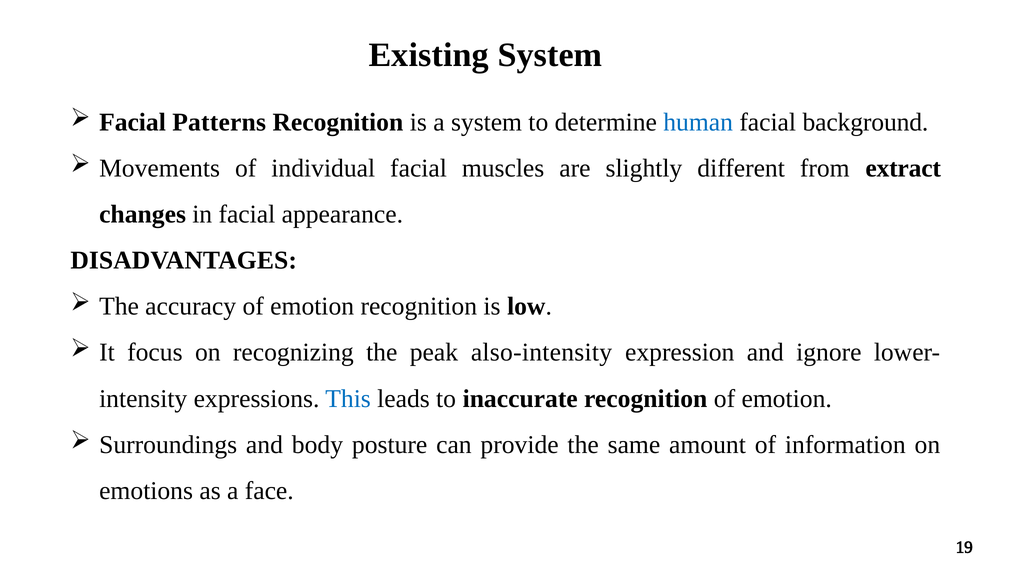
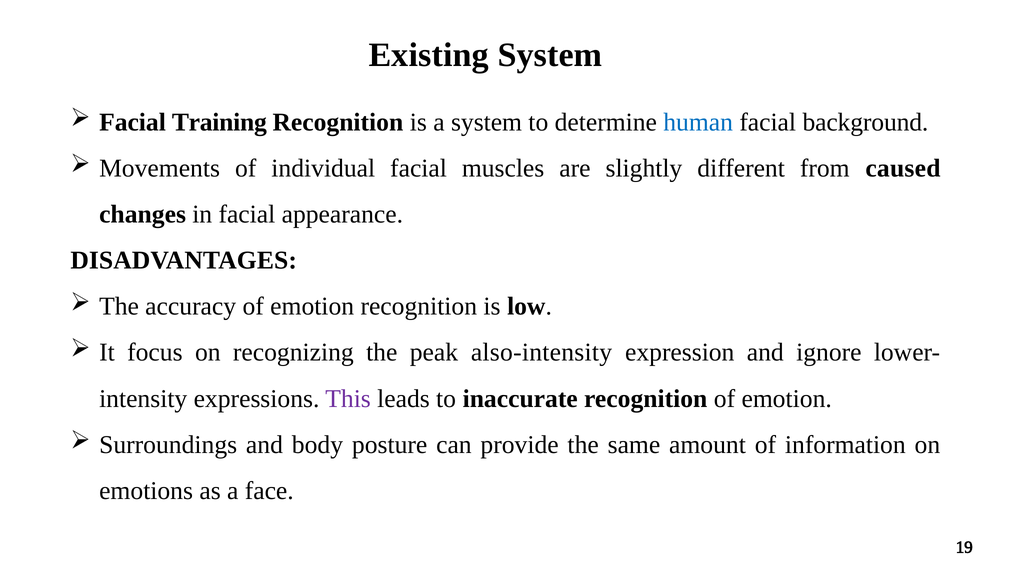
Patterns: Patterns -> Training (219, 122)
extract: extract -> caused (903, 168)
This colour: blue -> purple (348, 399)
